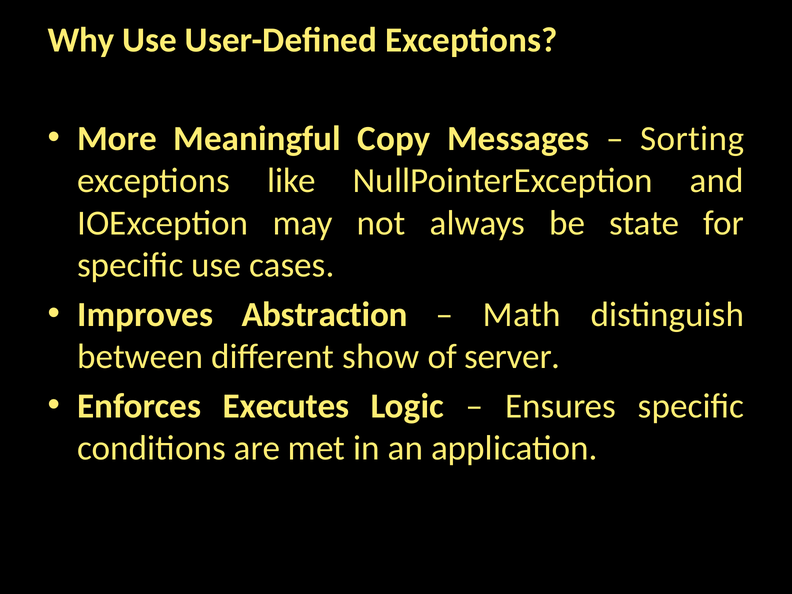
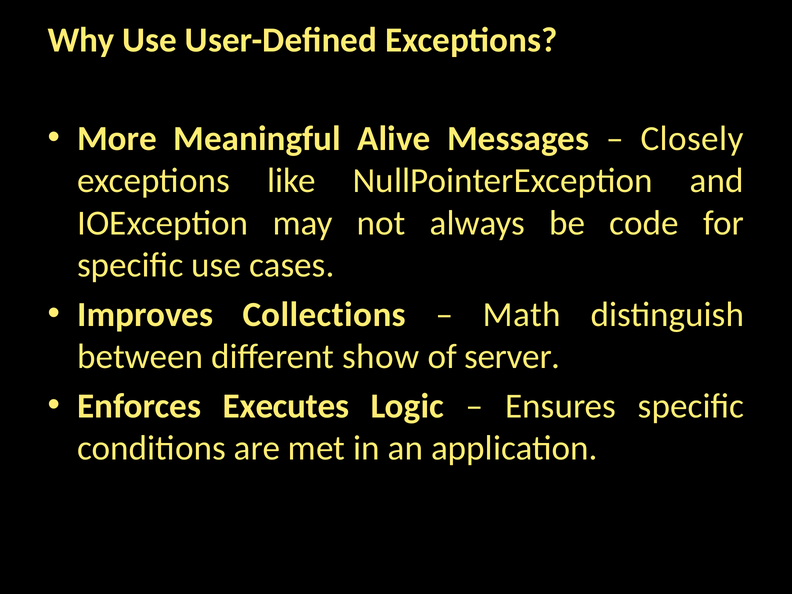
Copy: Copy -> Alive (394, 139)
Sorting: Sorting -> Closely (692, 139)
state: state -> code (644, 223)
Abstraction: Abstraction -> Collections (324, 315)
